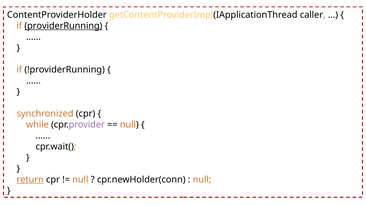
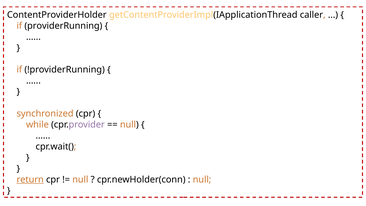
providerRunning underline: present -> none (63, 26)
